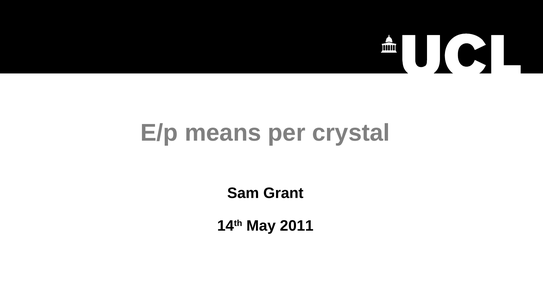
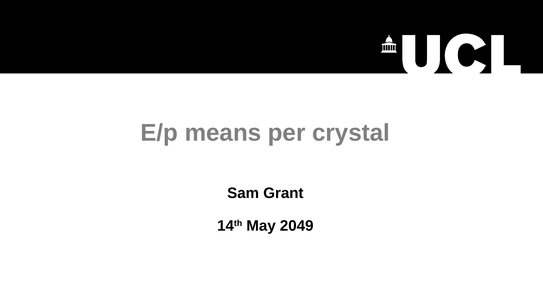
2011: 2011 -> 2049 (297, 225)
